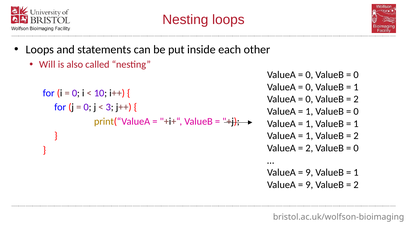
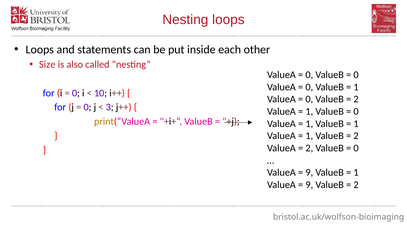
Will: Will -> Size (47, 65)
